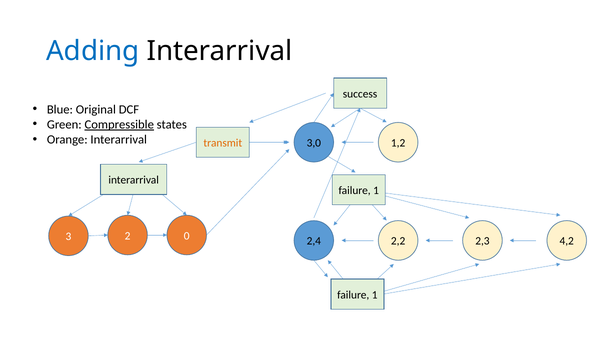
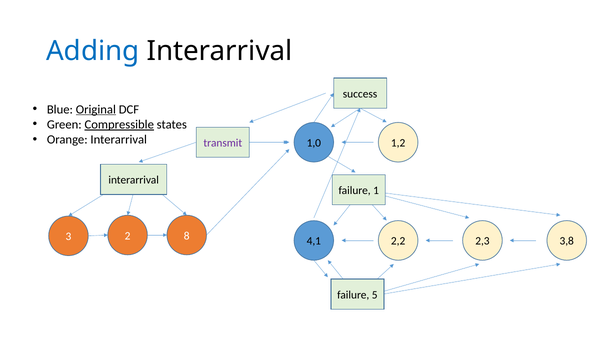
Original underline: none -> present (96, 109)
transmit colour: orange -> purple (223, 143)
3,0: 3,0 -> 1,0 (314, 143)
0: 0 -> 8 (187, 236)
2,4: 2,4 -> 4,1 (314, 241)
4,2: 4,2 -> 3,8 (567, 241)
1: 1 -> 5 (375, 295)
